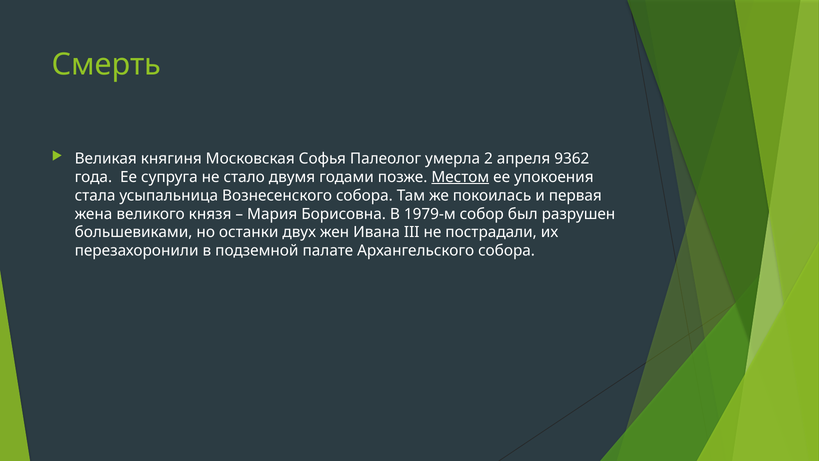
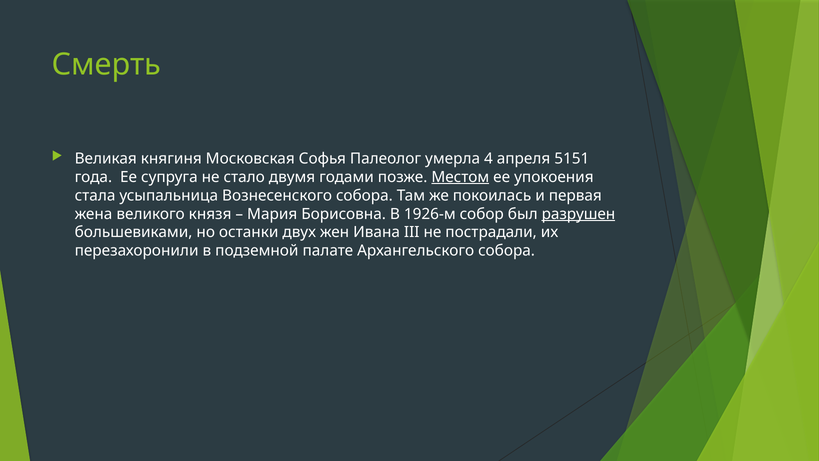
2: 2 -> 4 (488, 159)
9362: 9362 -> 5151 (572, 159)
1979-м: 1979-м -> 1926-м (430, 214)
разрушен underline: none -> present (578, 214)
